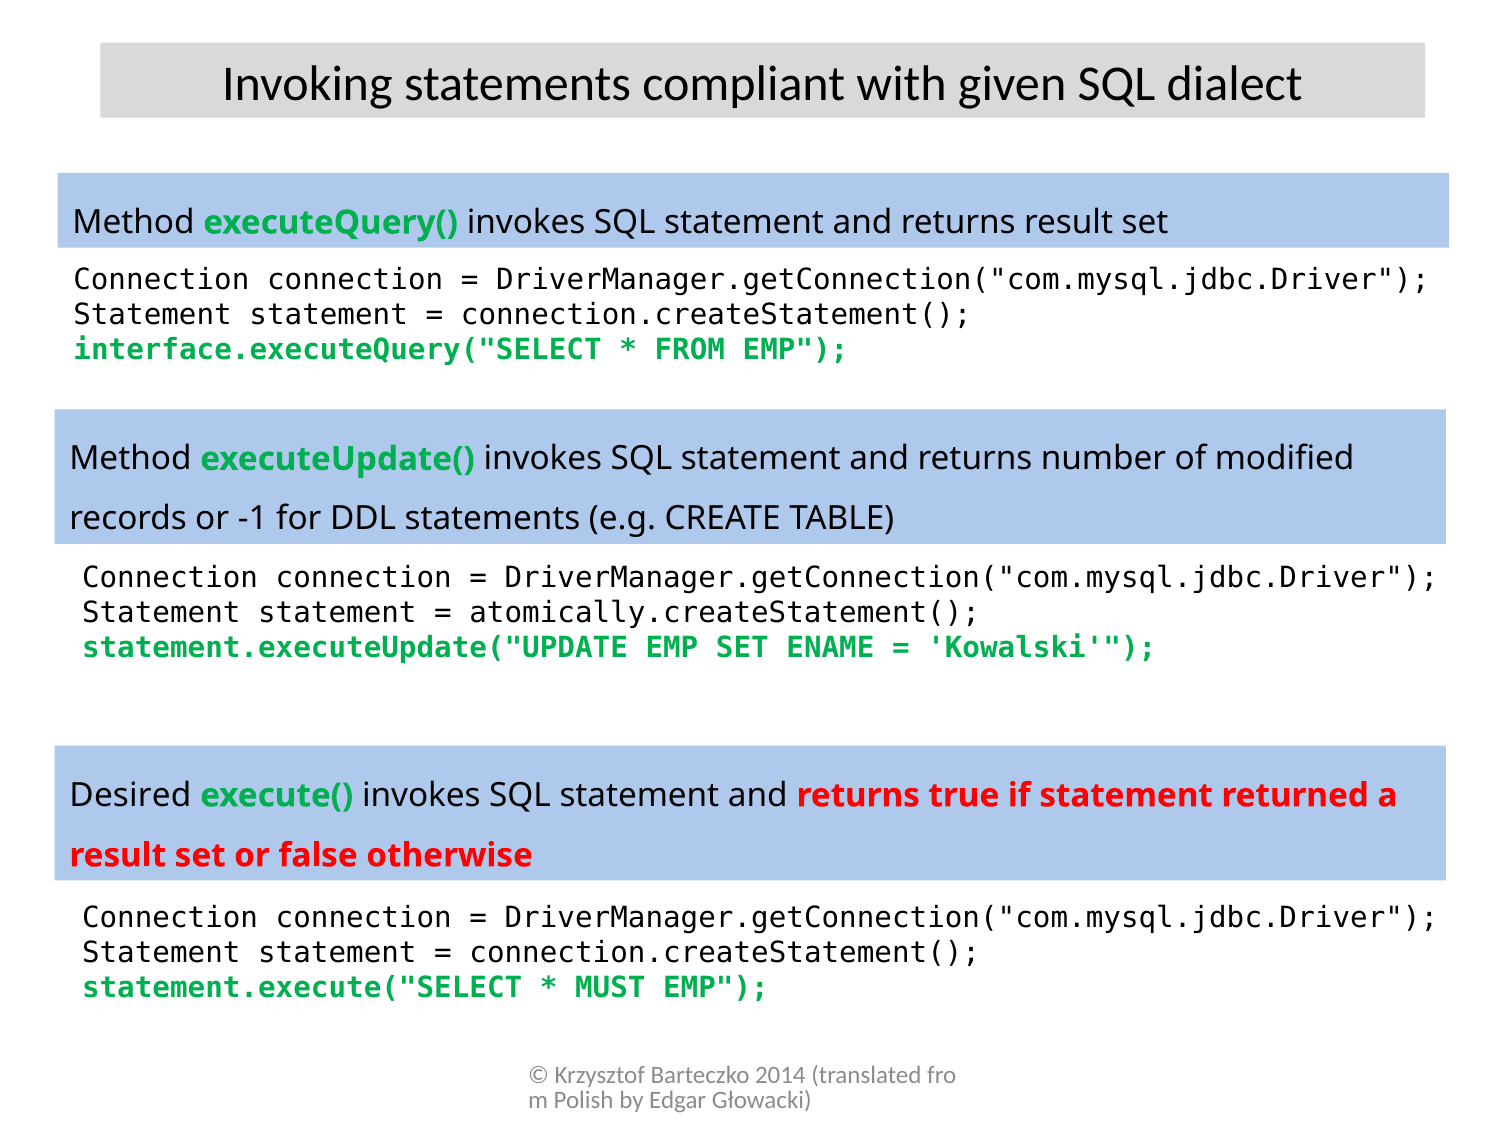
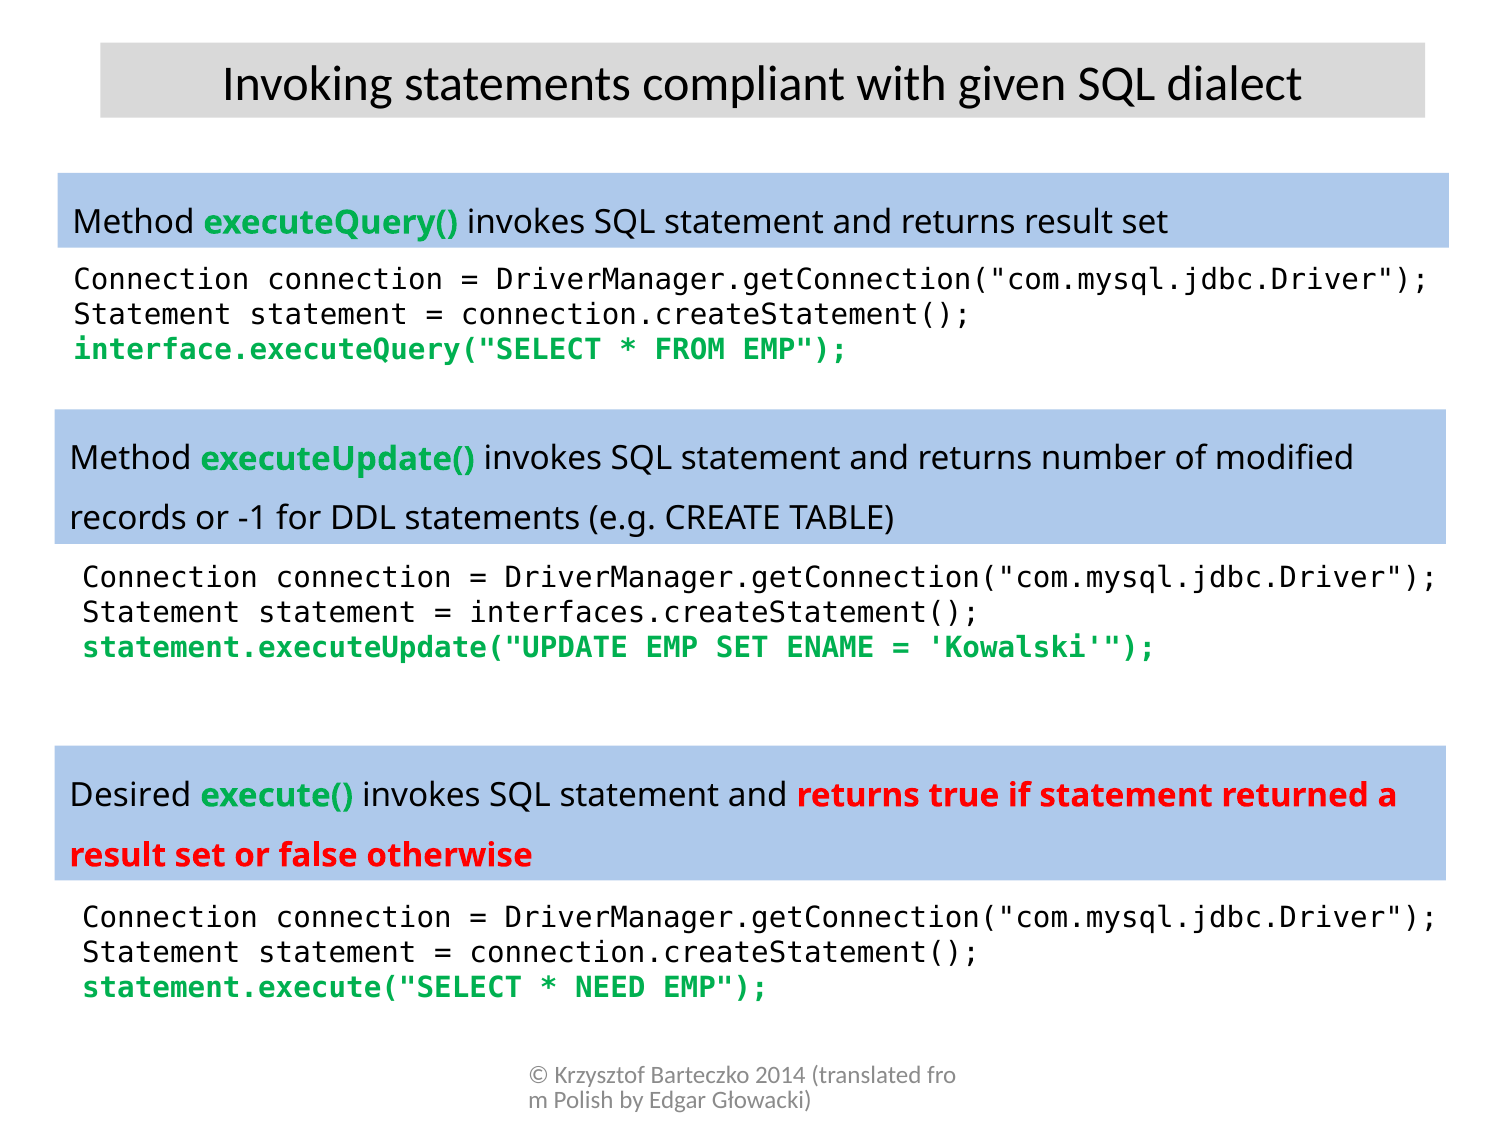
atomically.createStatement(: atomically.createStatement( -> interfaces.createStatement( (725, 613)
MUST: MUST -> NEED (610, 988)
